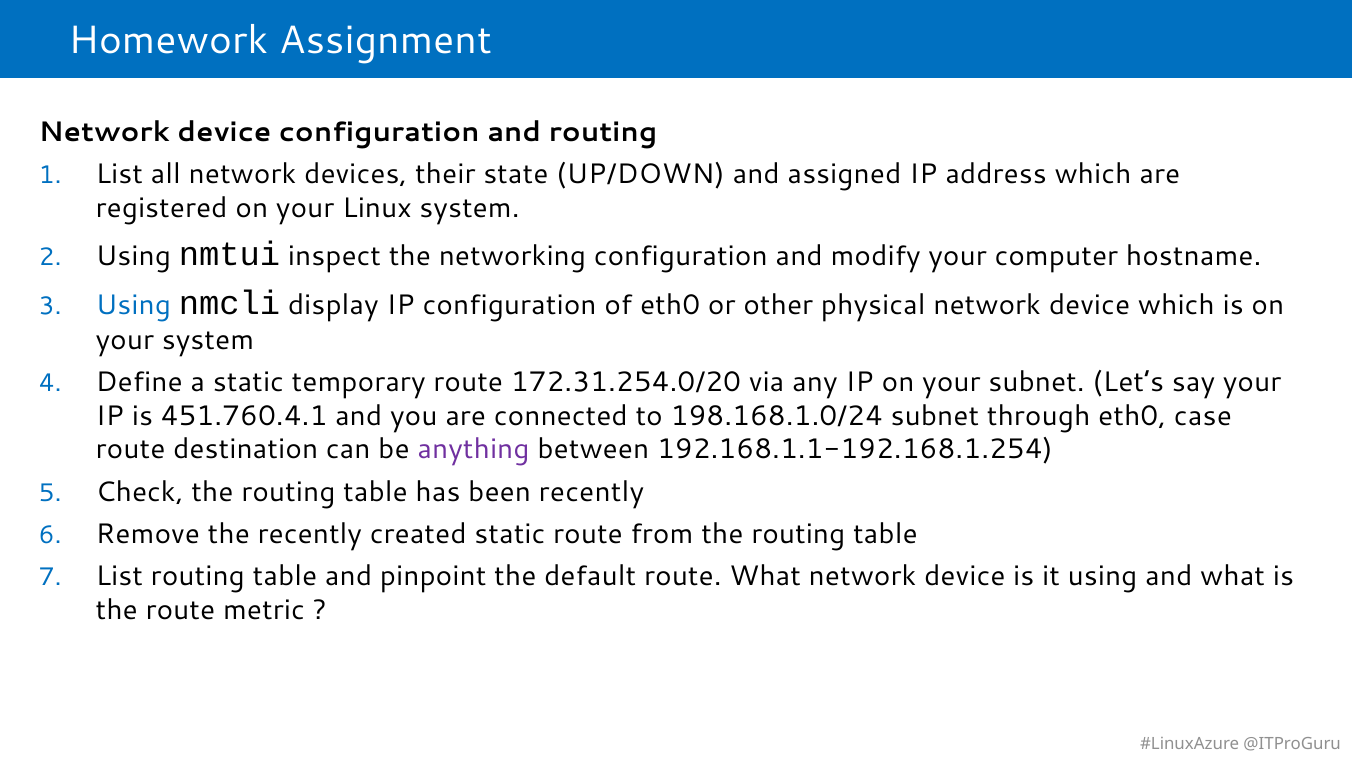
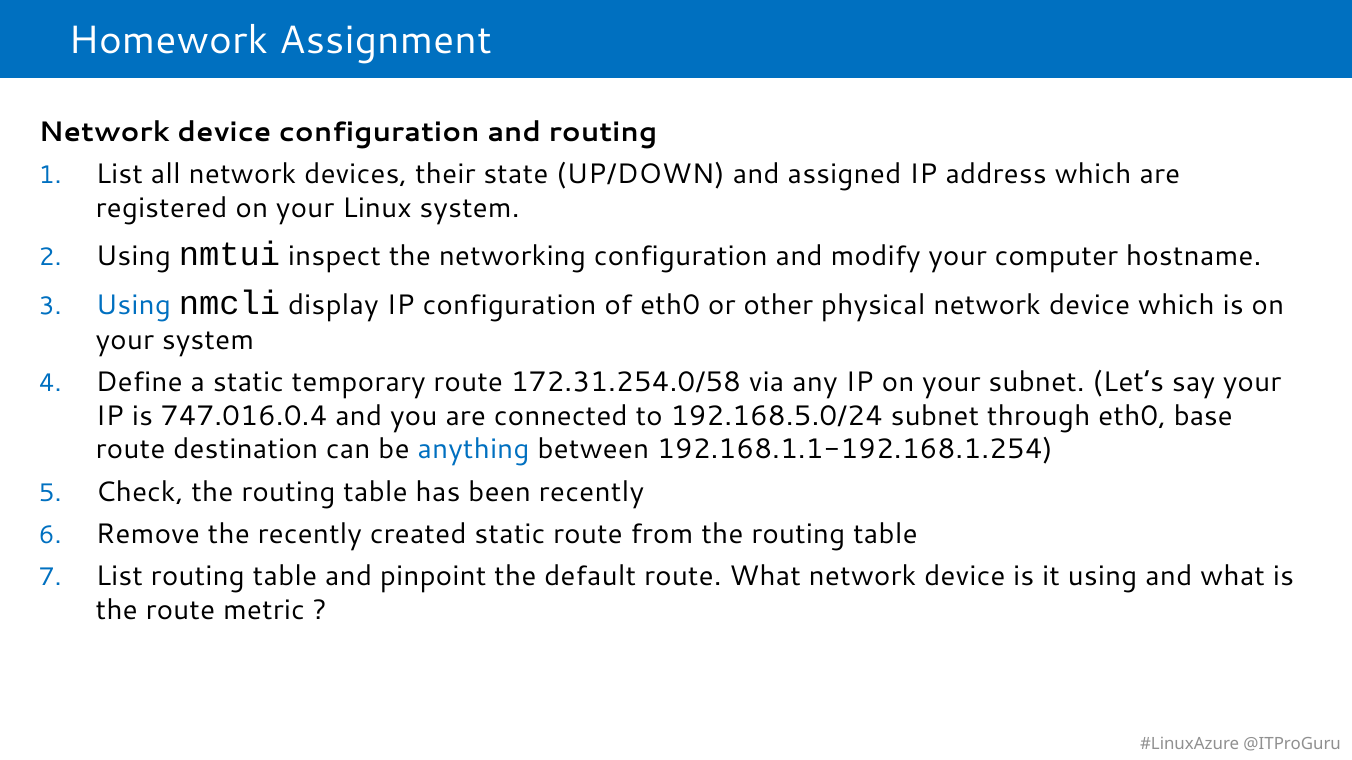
172.31.254.0/20: 172.31.254.0/20 -> 172.31.254.0/58 (626, 382)
451.760.4.1: 451.760.4.1 -> 747.016.0.4 (244, 416)
198.168.1.0/24: 198.168.1.0/24 -> 192.168.5.0/24 (777, 416)
case: case -> base (1203, 416)
anything colour: purple -> blue (474, 450)
